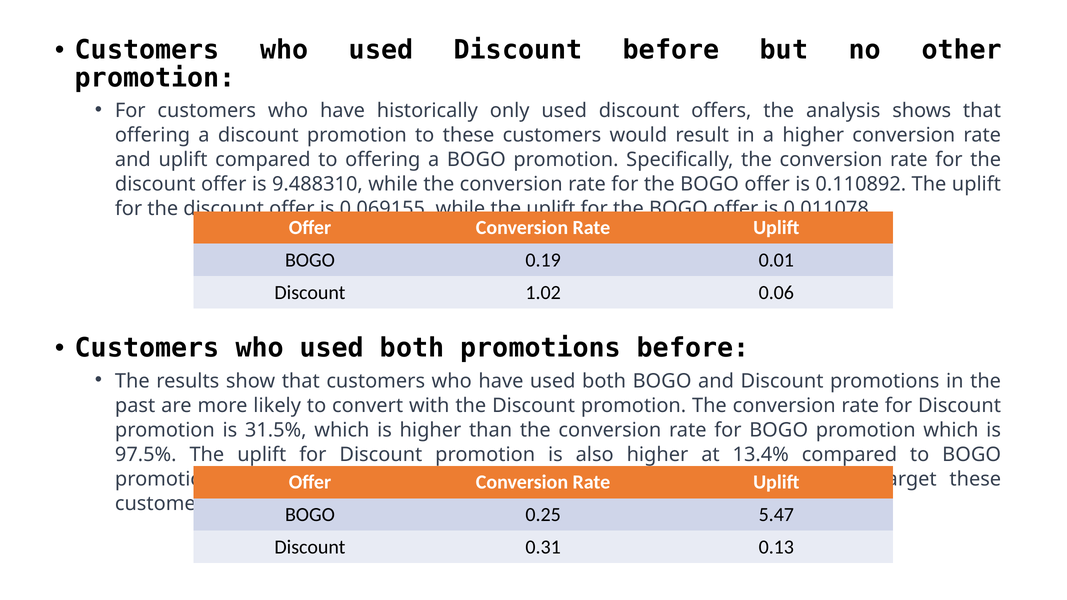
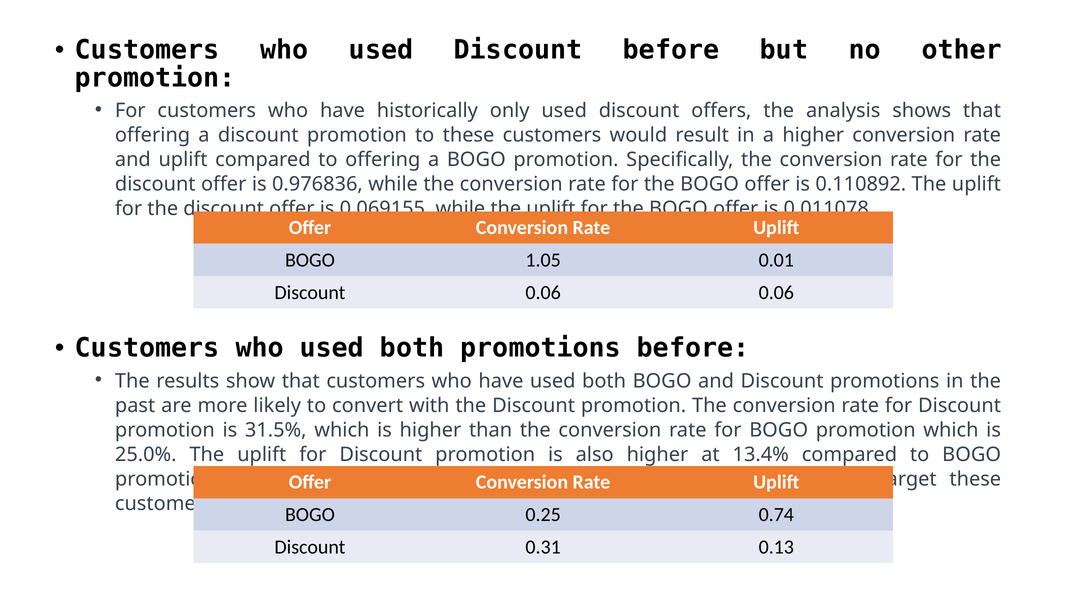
9.488310: 9.488310 -> 0.976836 (317, 184)
0.19: 0.19 -> 1.05 (543, 260)
Discount 1.02: 1.02 -> 0.06 (543, 293)
97.5%: 97.5% -> 25.0% (146, 455)
5.47: 5.47 -> 0.74 (776, 515)
